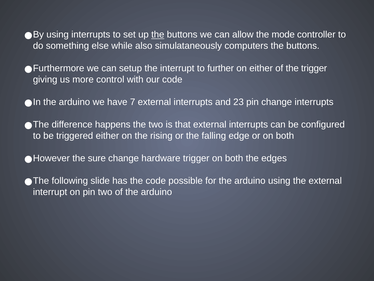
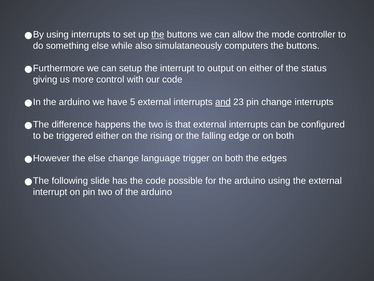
further: further -> output (221, 68)
the trigger: trigger -> status (314, 68)
7: 7 -> 5 (133, 102)
and underline: none -> present (223, 102)
the sure: sure -> else (97, 158)
hardware: hardware -> language (161, 158)
